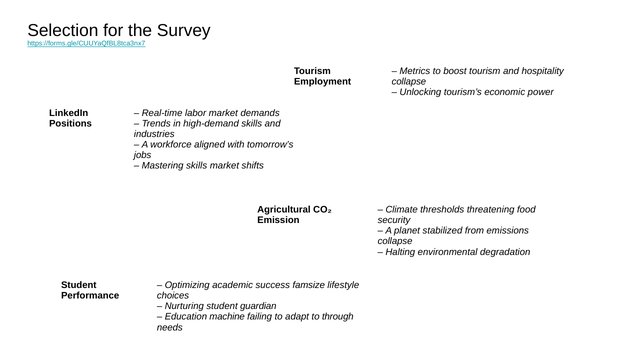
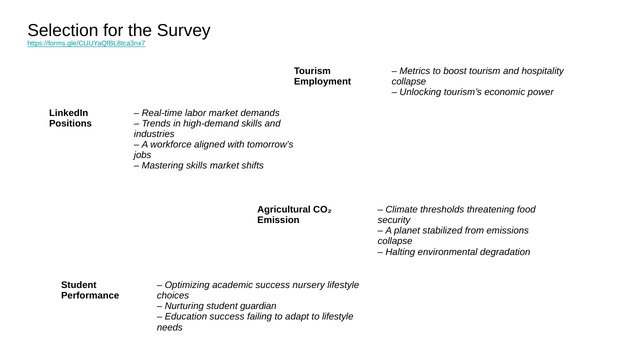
famsize: famsize -> nursery (309, 285)
Education machine: machine -> success (227, 317)
to through: through -> lifestyle (338, 317)
